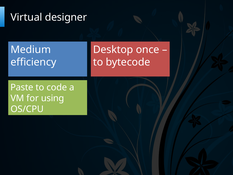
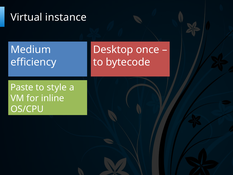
designer: designer -> instance (66, 17)
code: code -> style (57, 87)
using: using -> inline (53, 98)
